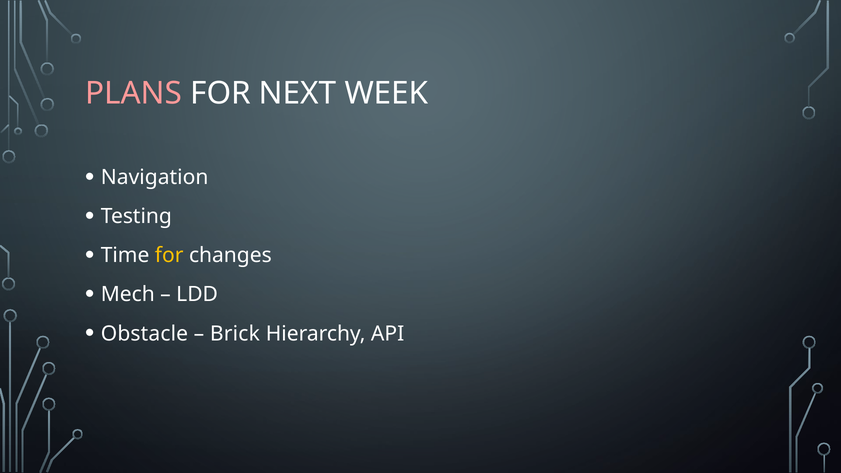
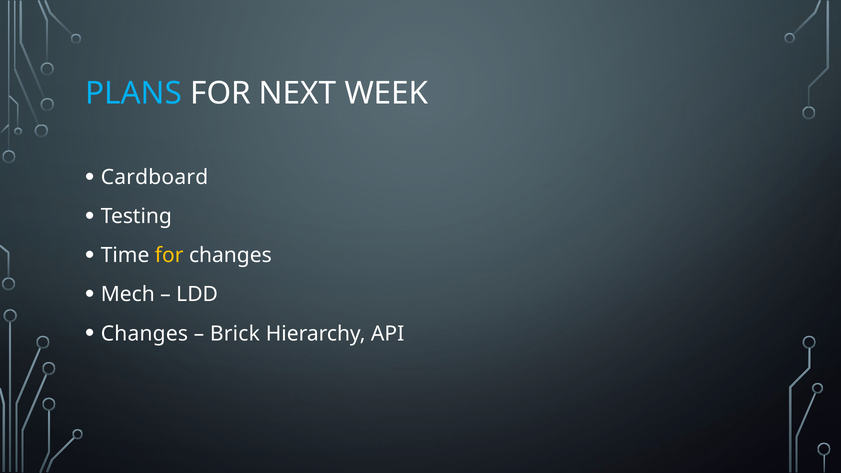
PLANS colour: pink -> light blue (134, 93)
Navigation: Navigation -> Cardboard (155, 177)
Obstacle: Obstacle -> Changes (144, 334)
